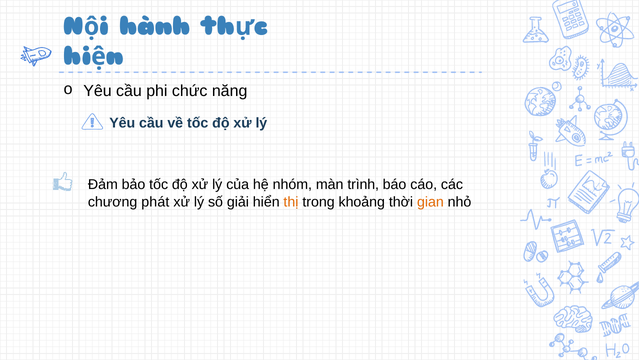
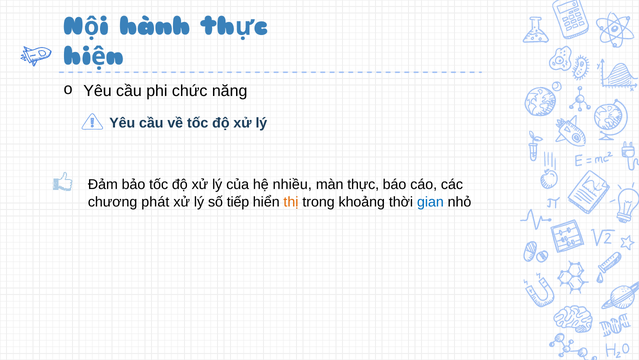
nhóm: nhóm -> nhiều (292, 184)
trình: trình -> thực (363, 184)
giải: giải -> tiếp (238, 202)
gian colour: orange -> blue (430, 202)
